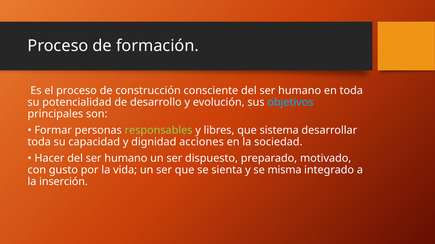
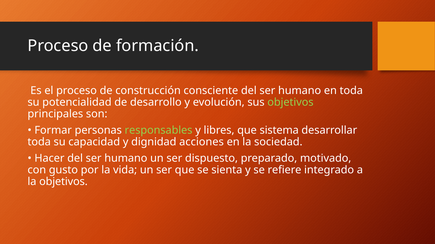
objetivos colour: light blue -> light green (290, 103)
misma: misma -> refiere (284, 170)
la inserción: inserción -> objetivos (63, 182)
